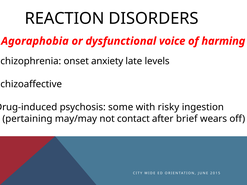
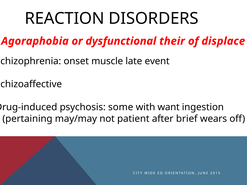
voice: voice -> their (172, 41)
harming: harming -> displace (223, 41)
anxiety: anxiety -> muscle (107, 61)
levels: levels -> event (157, 61)
risky: risky -> want (169, 107)
contact: contact -> patient (133, 119)
